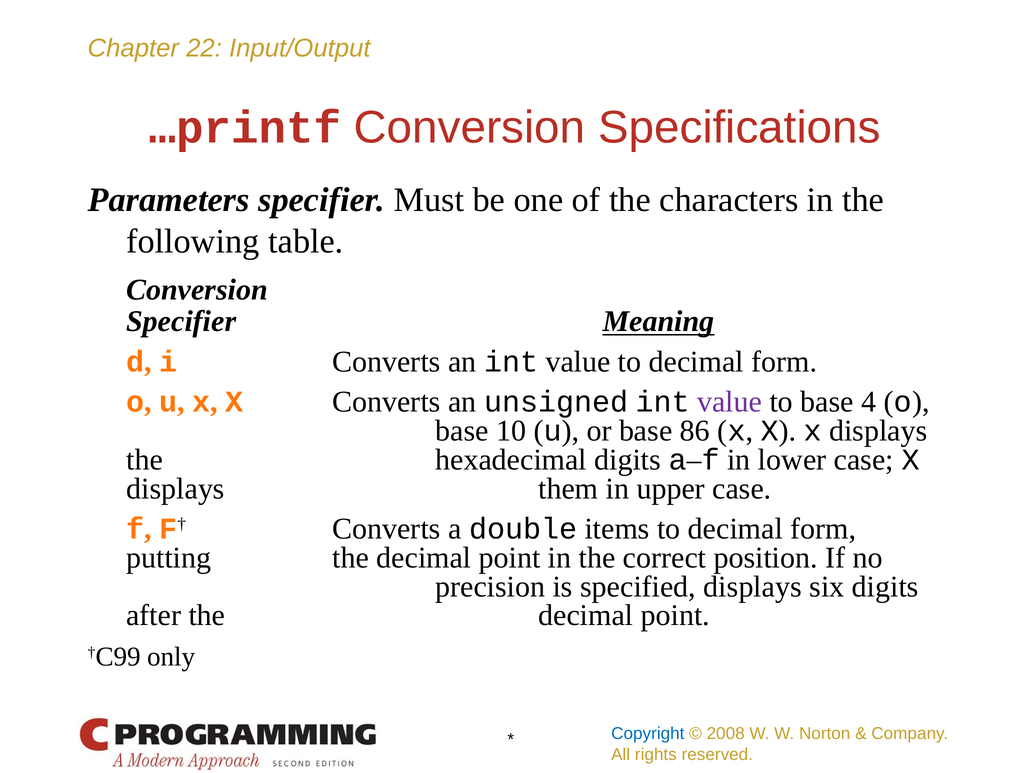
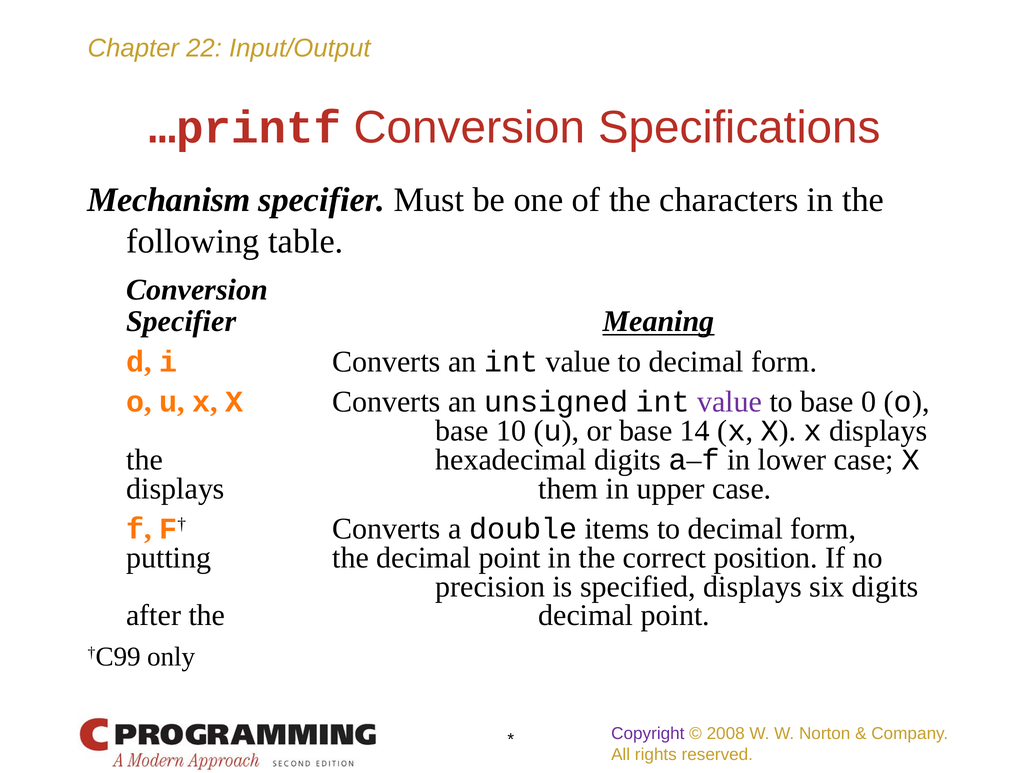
Parameters: Parameters -> Mechanism (169, 200)
4: 4 -> 0 (869, 402)
86: 86 -> 14 (695, 431)
Copyright colour: blue -> purple (648, 733)
